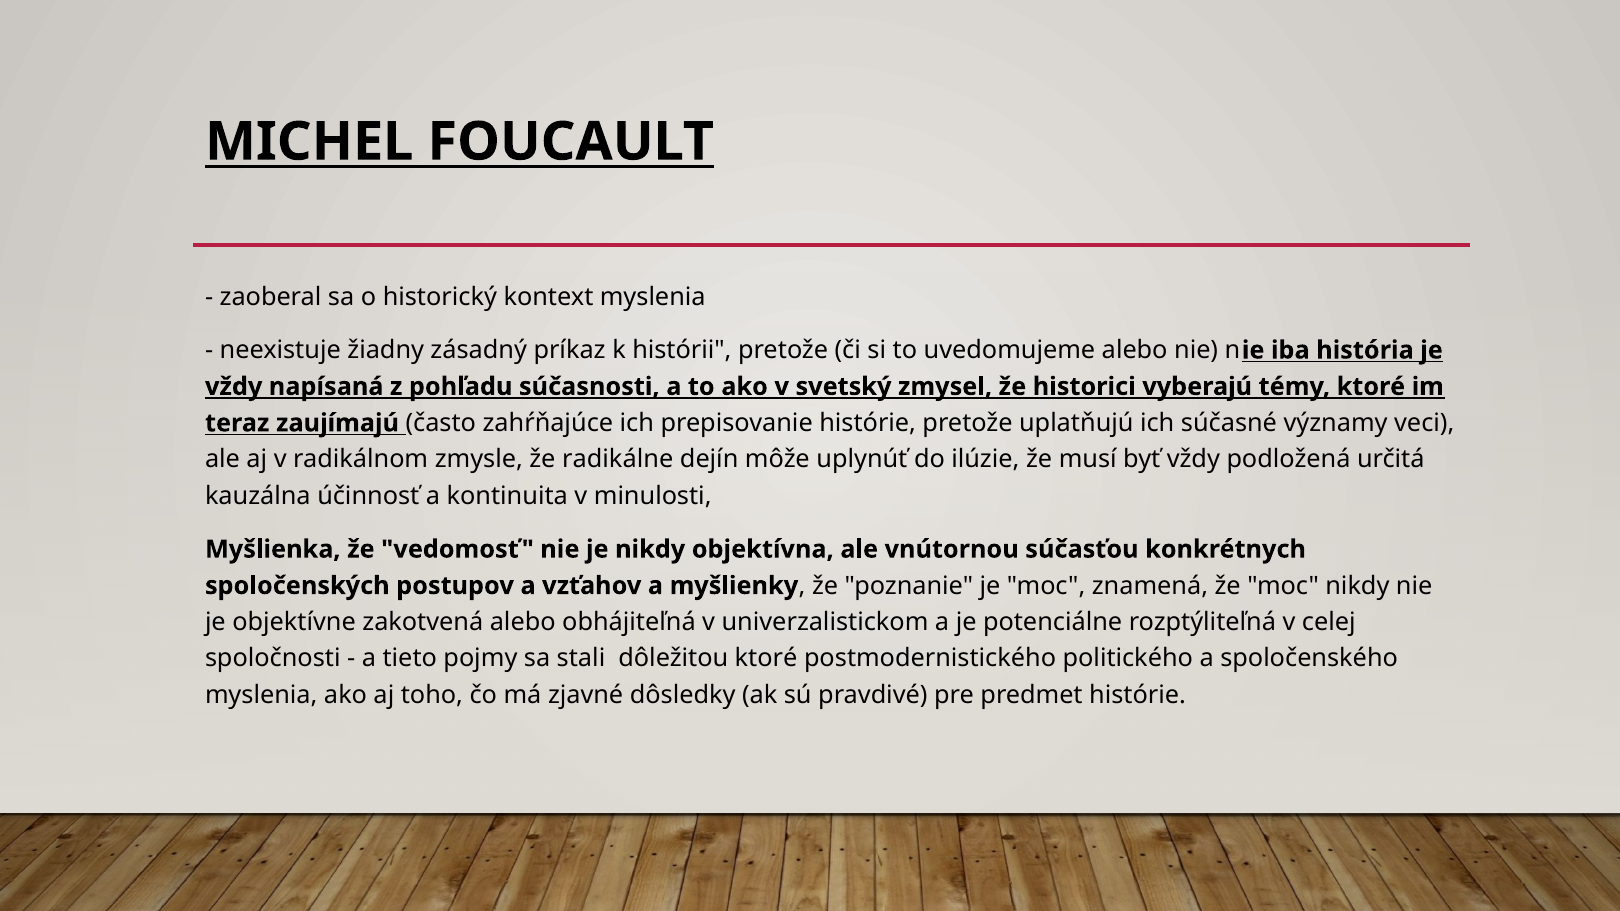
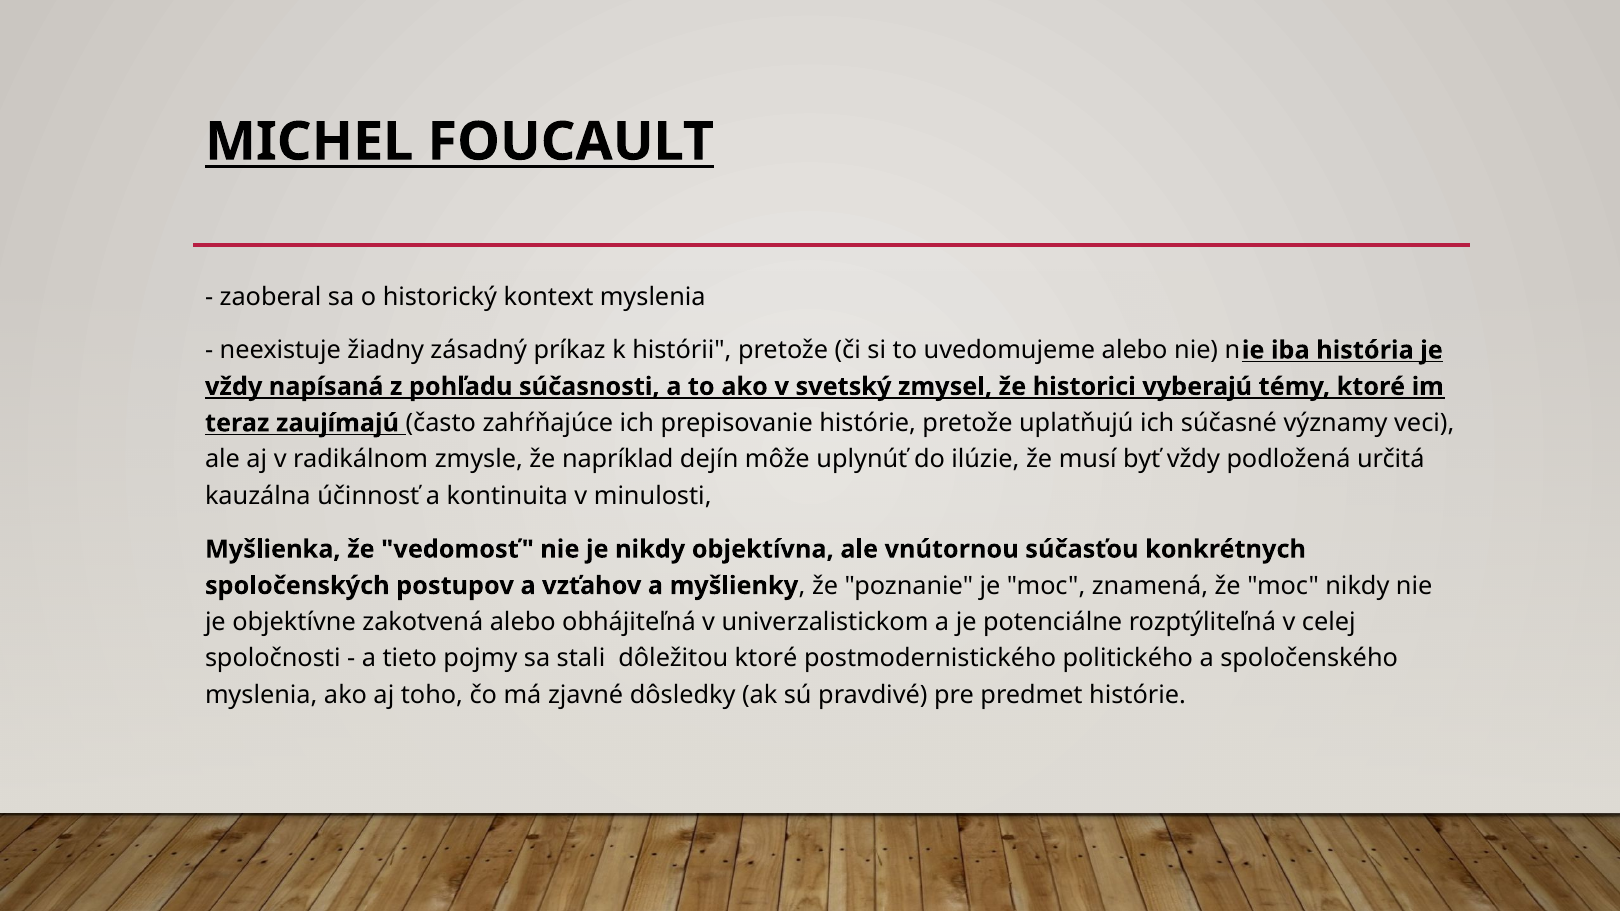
radikálne: radikálne -> napríklad (618, 460)
